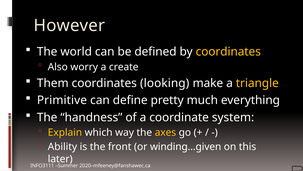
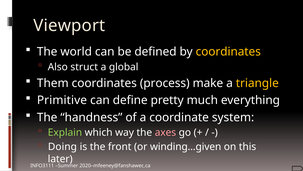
However: However -> Viewport (69, 26)
worry: worry -> struct (84, 67)
create: create -> global (124, 67)
looking: looking -> process (165, 83)
Explain colour: yellow -> light green (65, 132)
axes colour: yellow -> pink (165, 132)
Ability: Ability -> Doing (62, 146)
